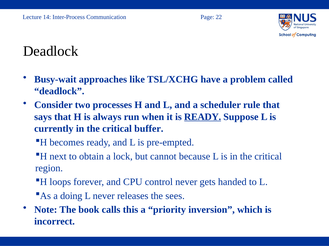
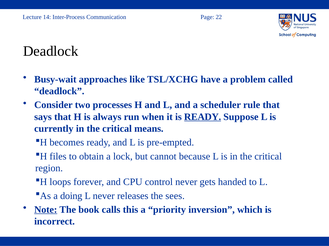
buffer: buffer -> means (149, 129)
next: next -> files (58, 156)
Note underline: none -> present (46, 210)
